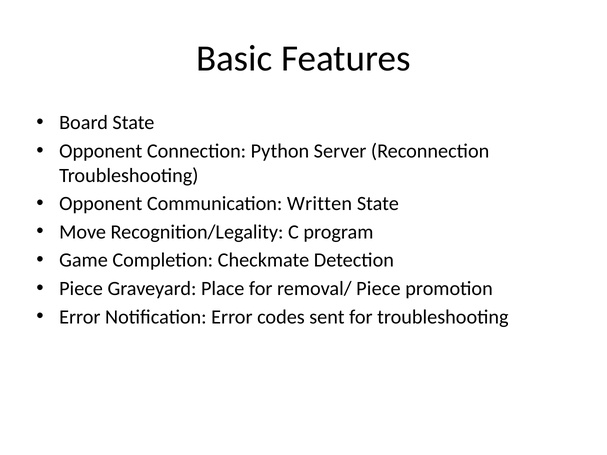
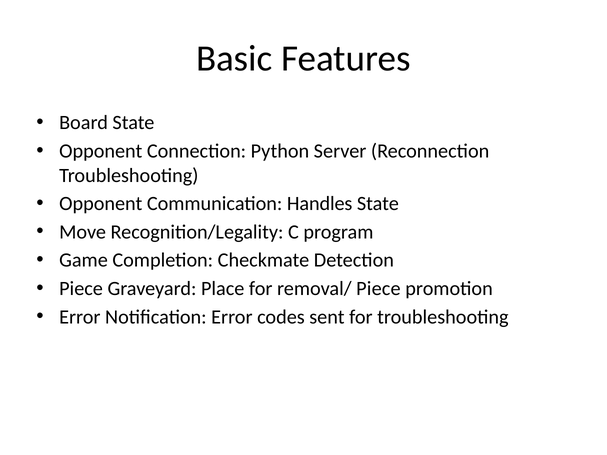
Written: Written -> Handles (320, 204)
